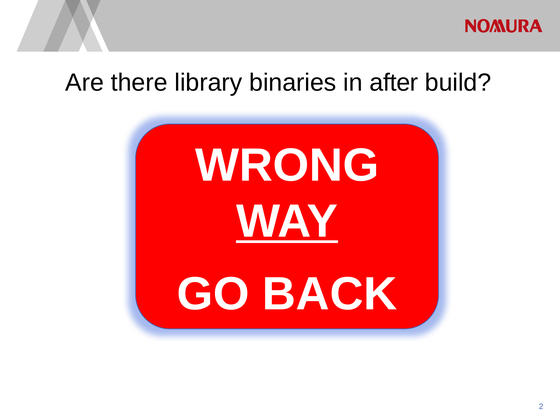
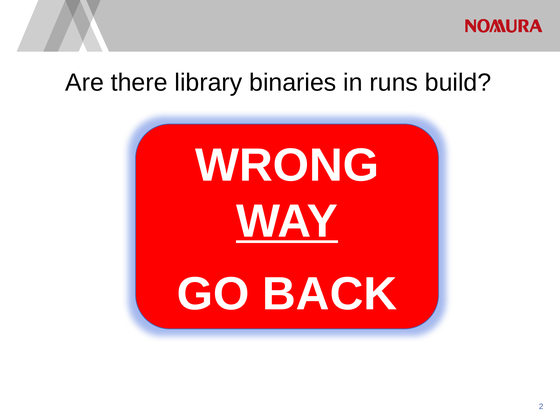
after: after -> runs (394, 83)
